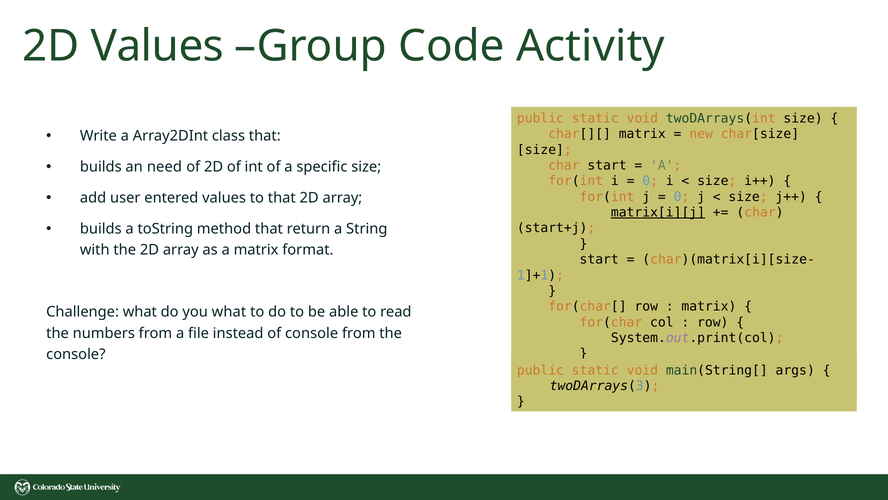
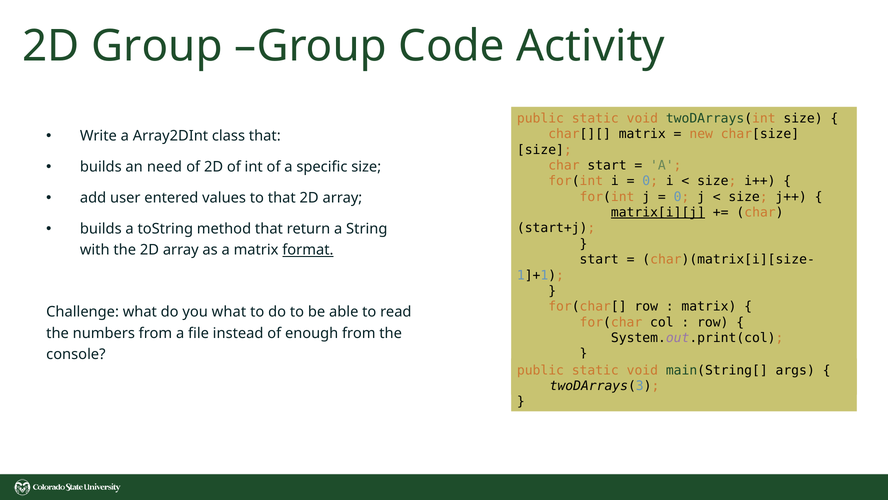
2D Values: Values -> Group (157, 46)
format underline: none -> present (308, 250)
of console: console -> enough (312, 333)
